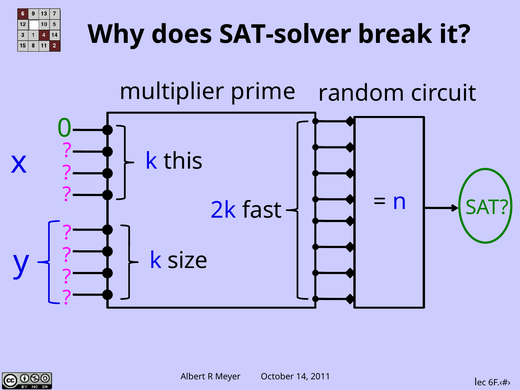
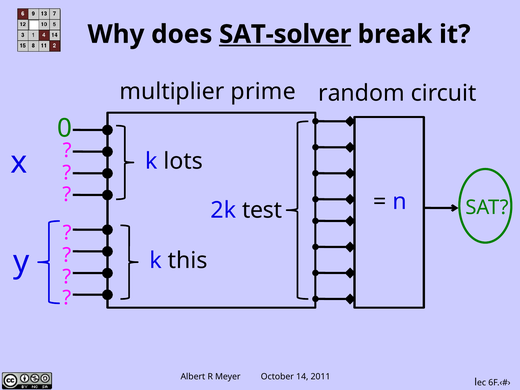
SAT-solver underline: none -> present (285, 34)
this: this -> lots (183, 161)
fast: fast -> test (262, 210)
size: size -> this (188, 261)
